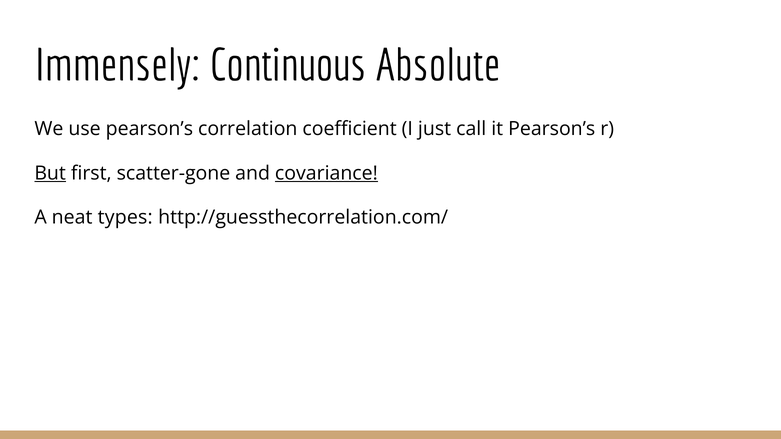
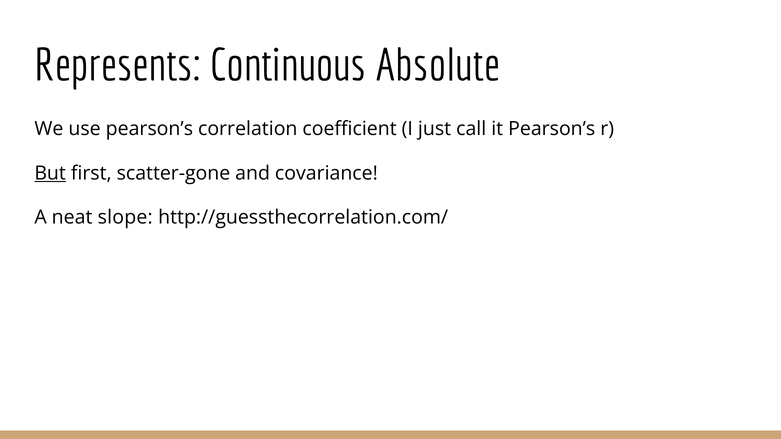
Immensely: Immensely -> Represents (118, 66)
covariance underline: present -> none (326, 173)
types: types -> slope (125, 218)
